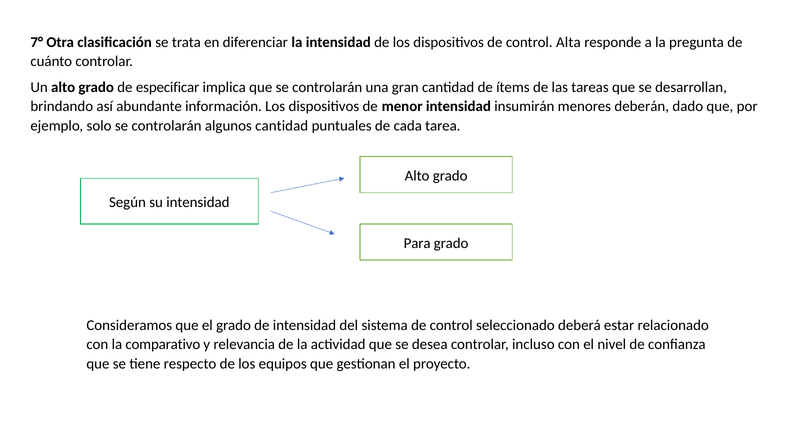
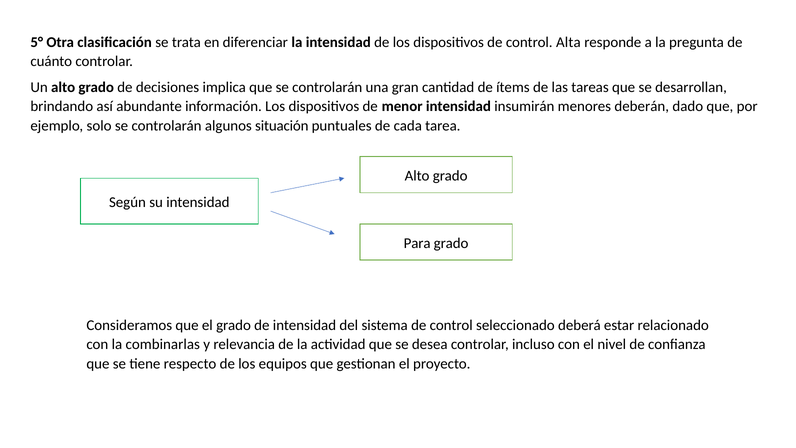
7°: 7° -> 5° (37, 42)
especificar: especificar -> decisiones (168, 87)
algunos cantidad: cantidad -> situación (282, 126)
comparativo: comparativo -> combinarlas (163, 344)
